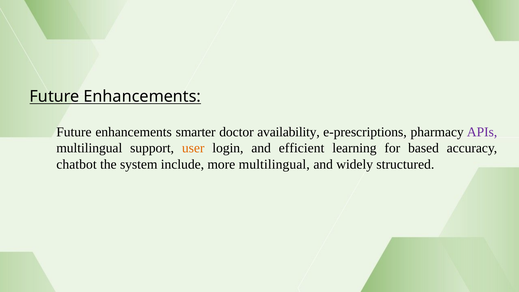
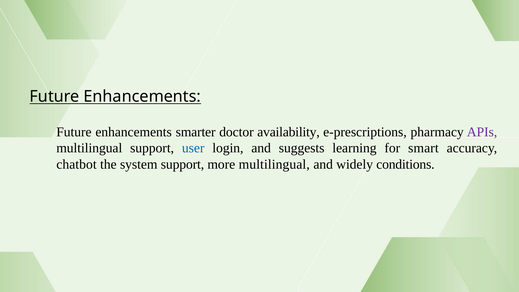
user colour: orange -> blue (193, 148)
efficient: efficient -> suggests (302, 148)
based: based -> smart (423, 148)
system include: include -> support (183, 164)
structured: structured -> conditions (405, 164)
